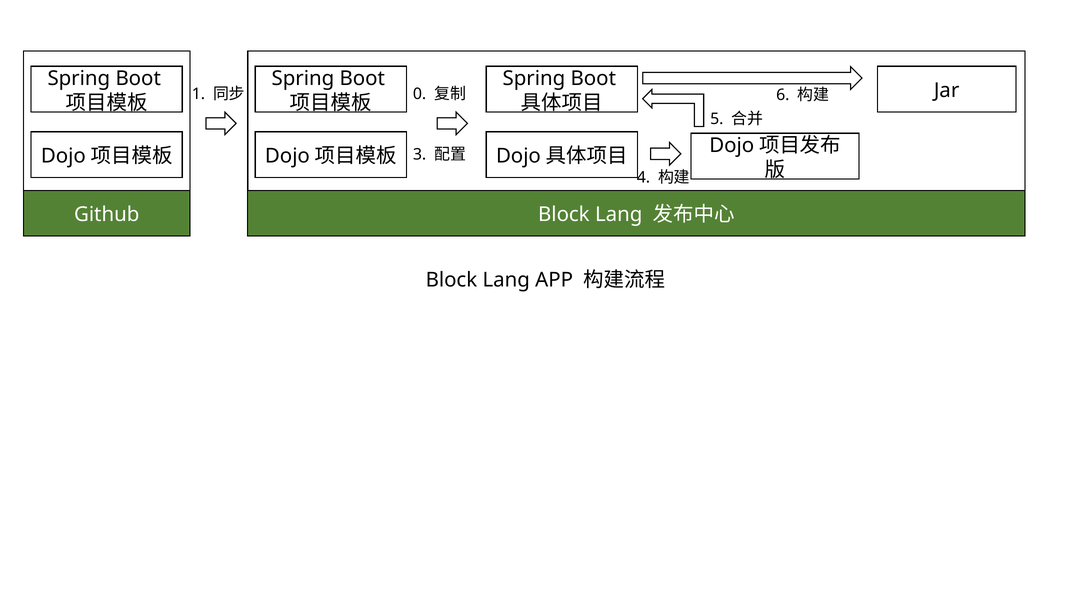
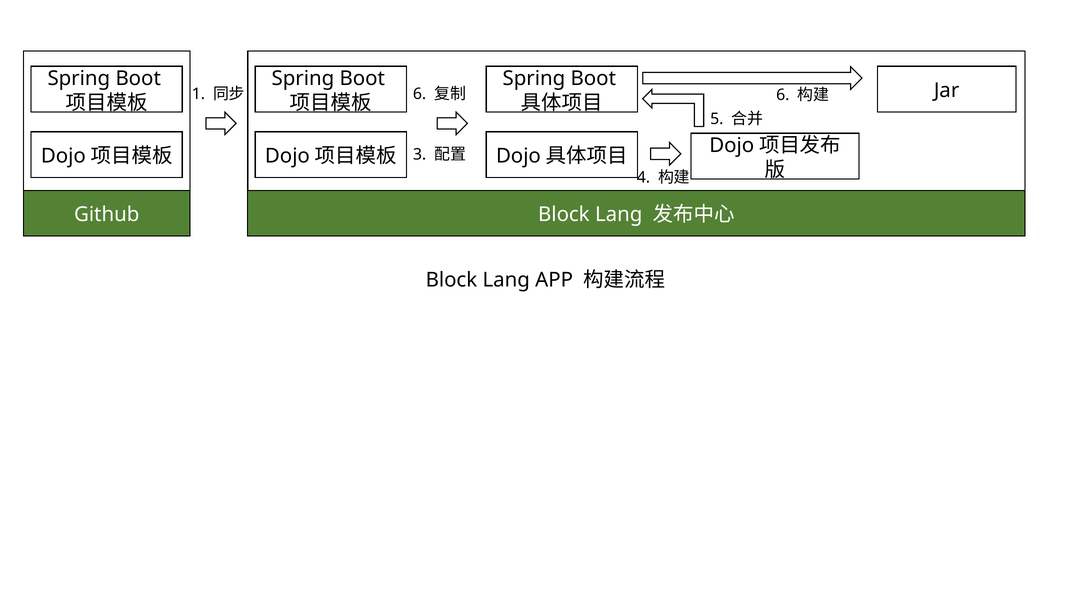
0: 0 -> 6 (420, 94)
